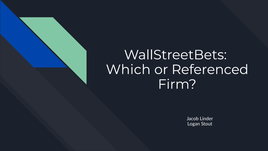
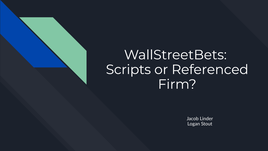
Which: Which -> Scripts (128, 69)
